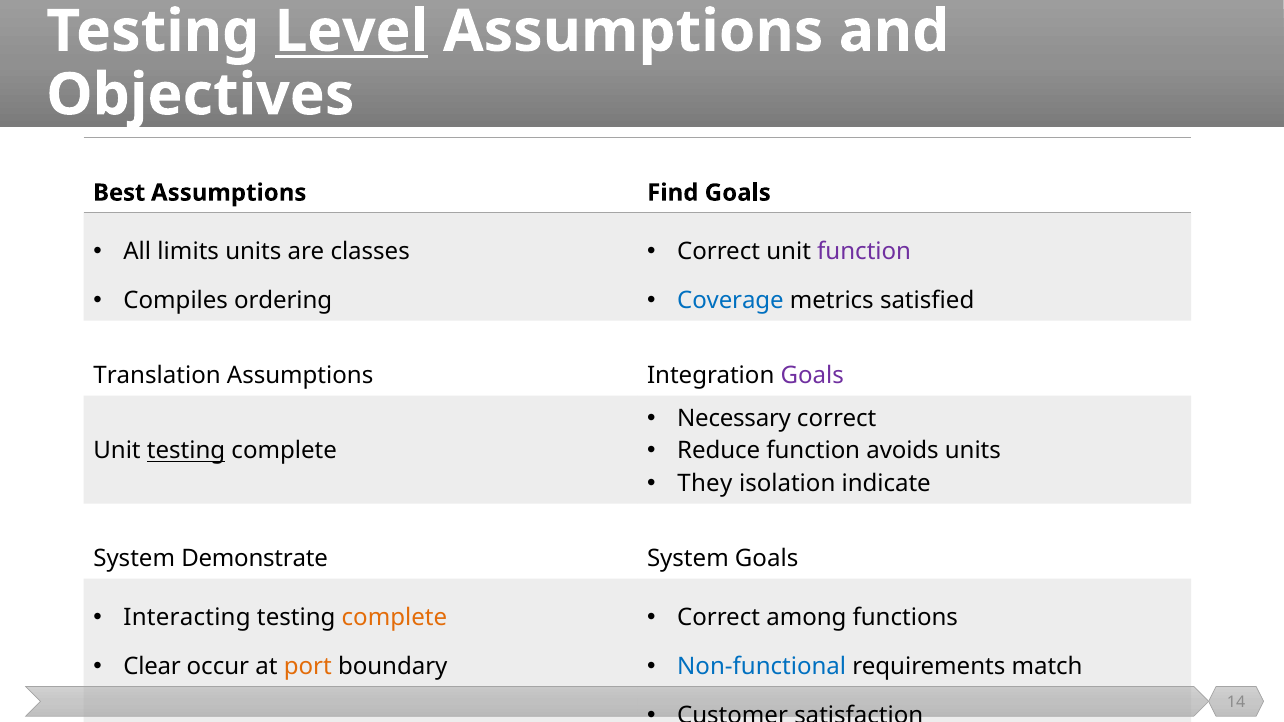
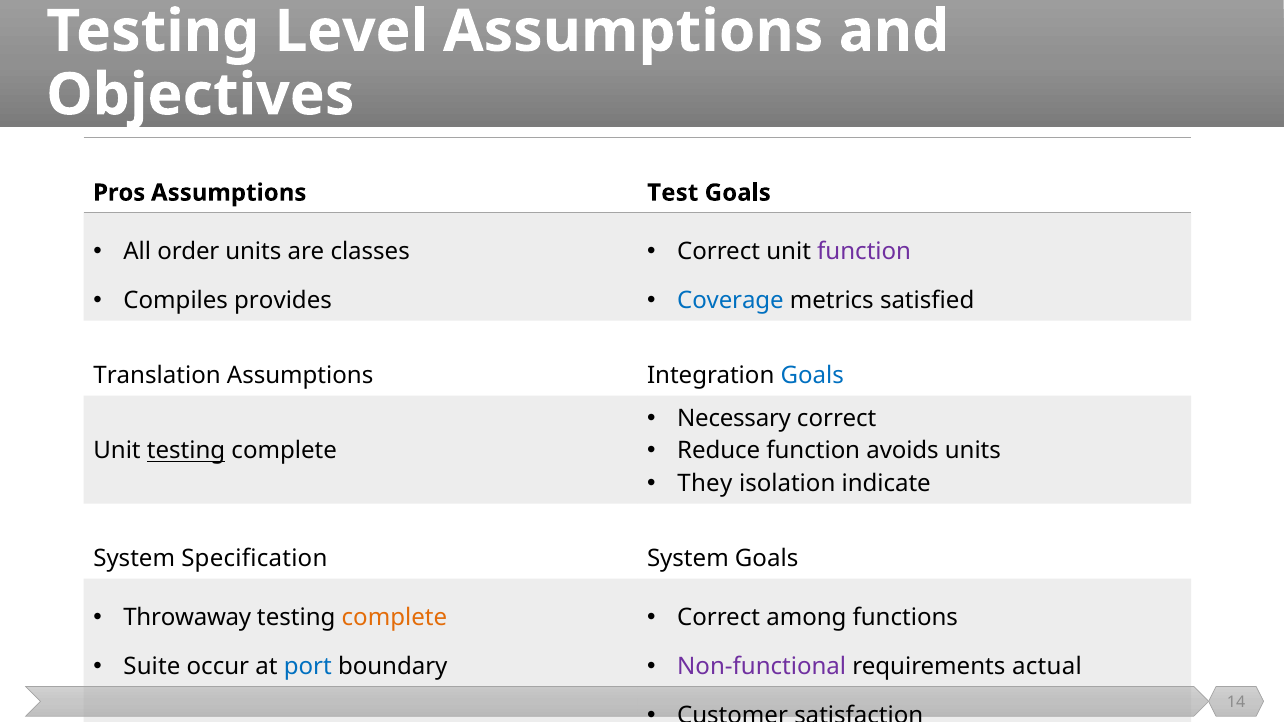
Level underline: present -> none (351, 31)
Best: Best -> Pros (119, 193)
Find: Find -> Test (673, 193)
limits: limits -> order (188, 252)
ordering: ordering -> provides (283, 301)
Goals colour: purple -> blue (812, 376)
Demonstrate: Demonstrate -> Specification (254, 559)
Interacting: Interacting -> Throwaway (187, 618)
Clear: Clear -> Suite (152, 667)
port colour: orange -> blue (308, 667)
Non-functional colour: blue -> purple (762, 667)
match: match -> actual (1047, 667)
